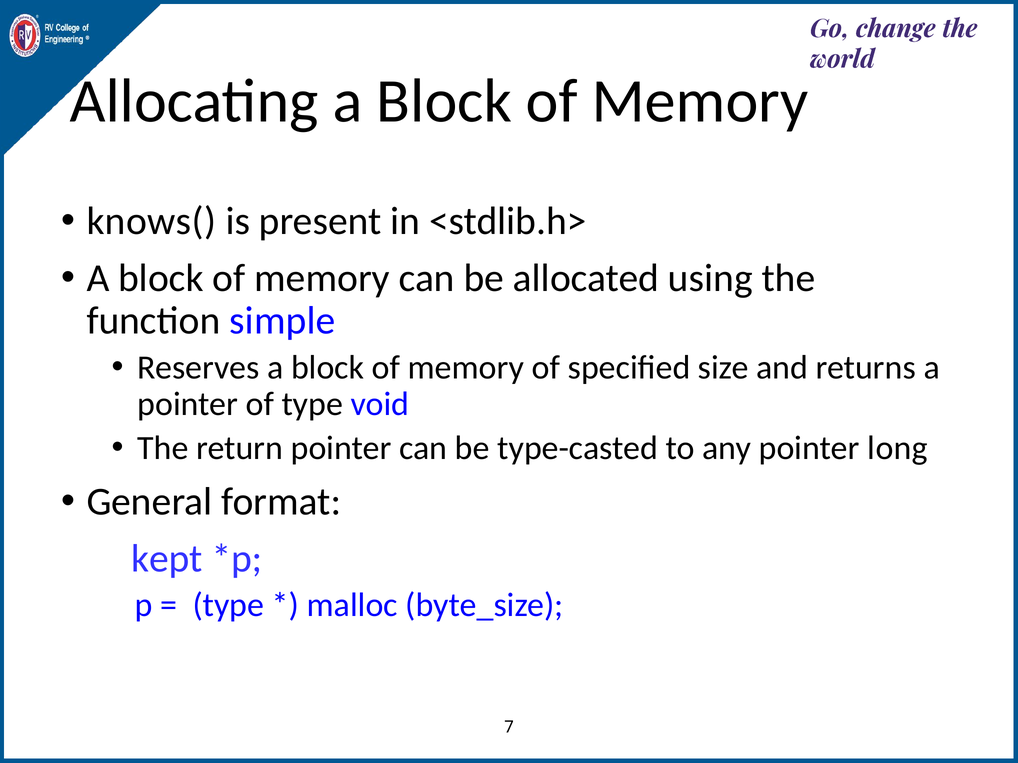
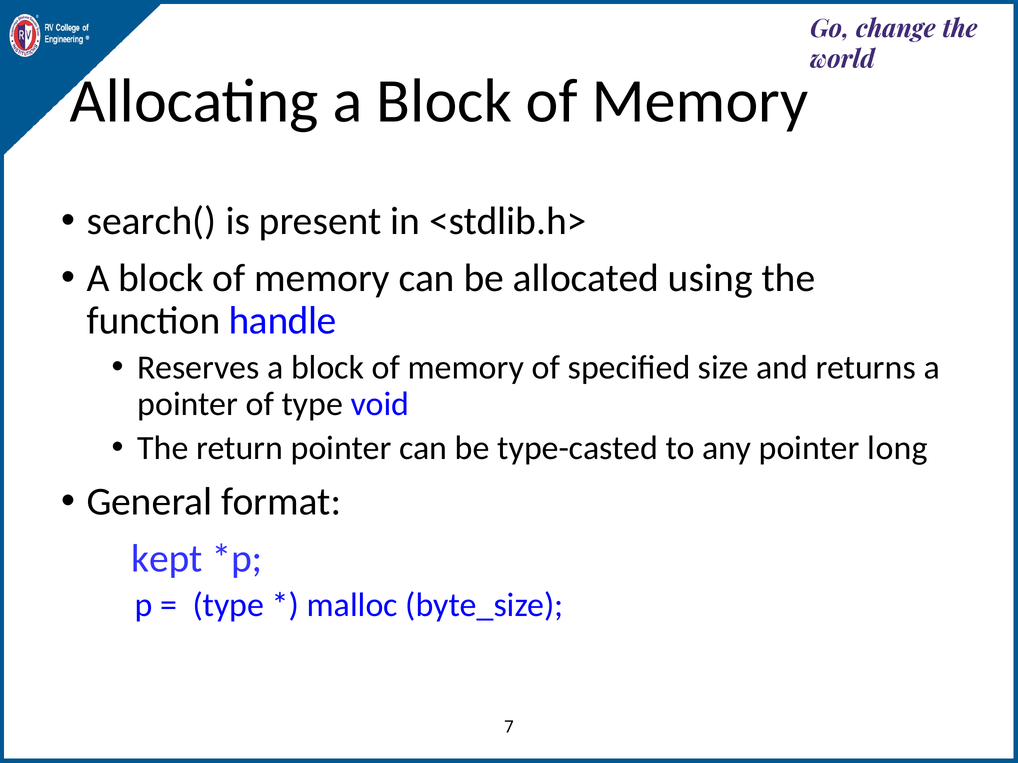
knows(: knows( -> search( (152, 221)
simple: simple -> handle (283, 321)
